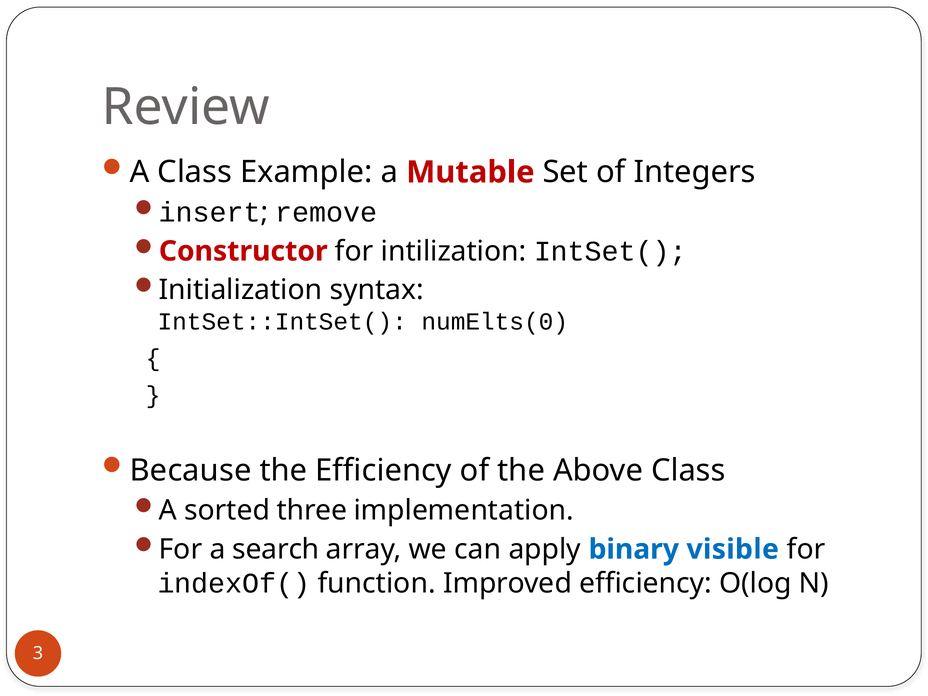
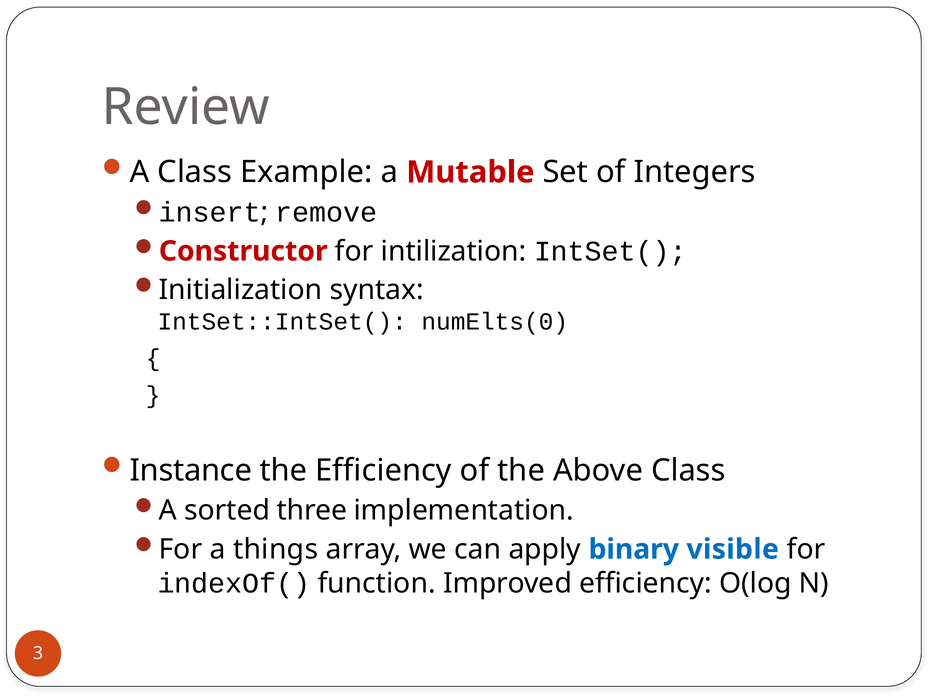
Because: Because -> Instance (191, 470)
search: search -> things (276, 549)
